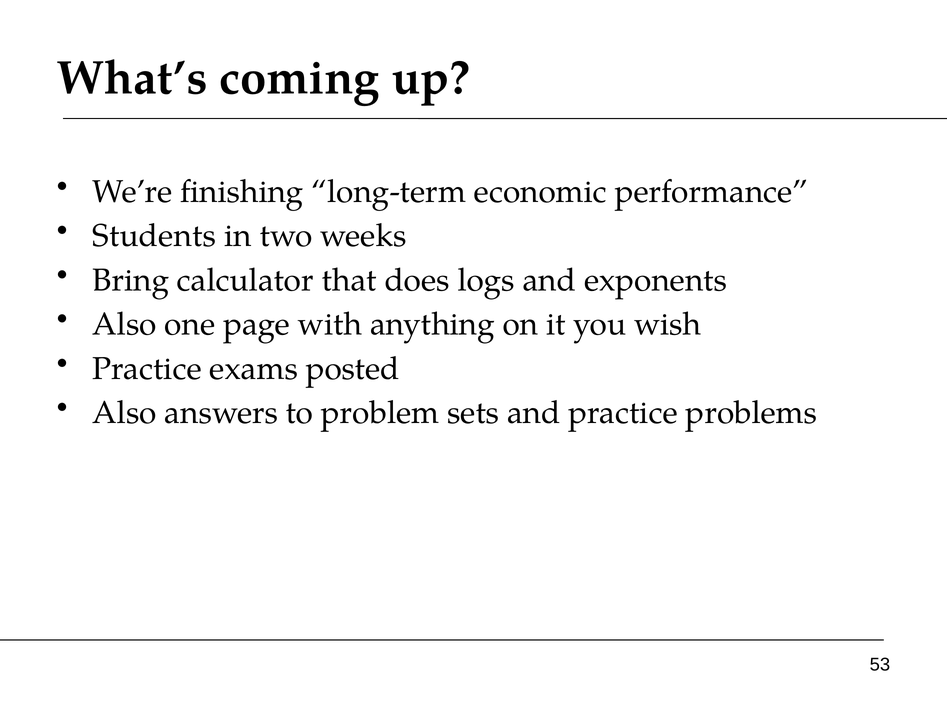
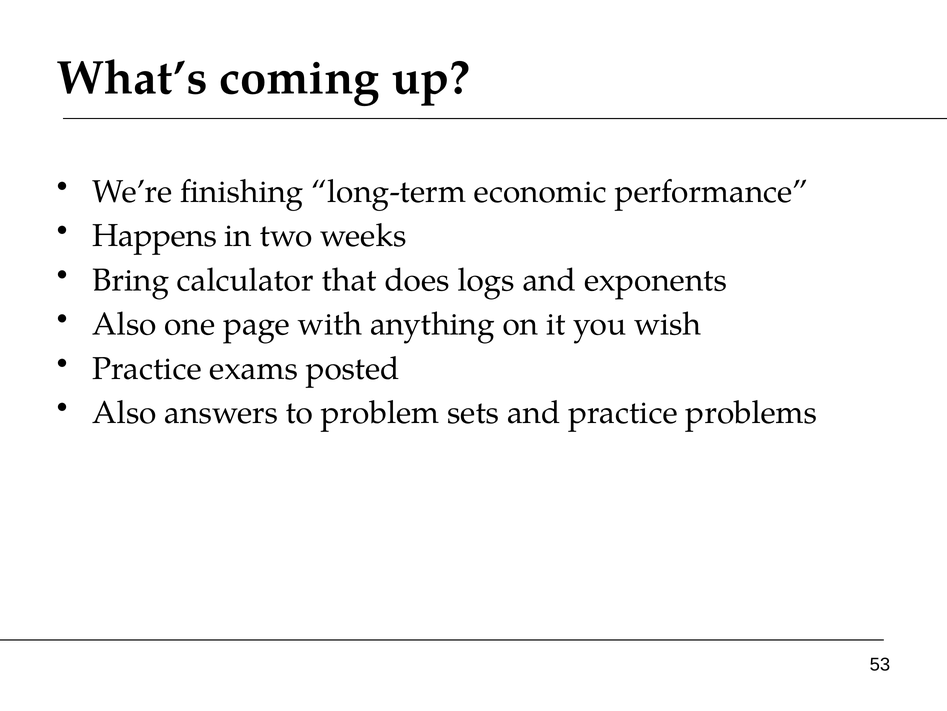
Students: Students -> Happens (155, 236)
